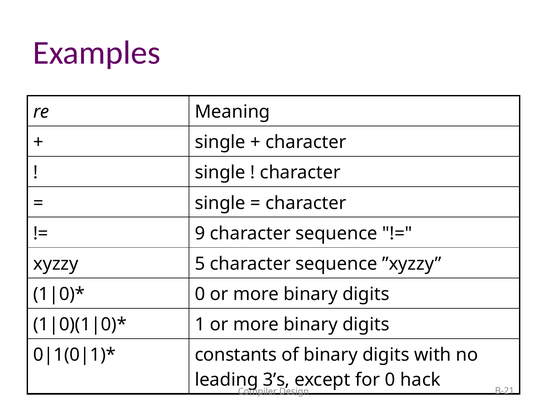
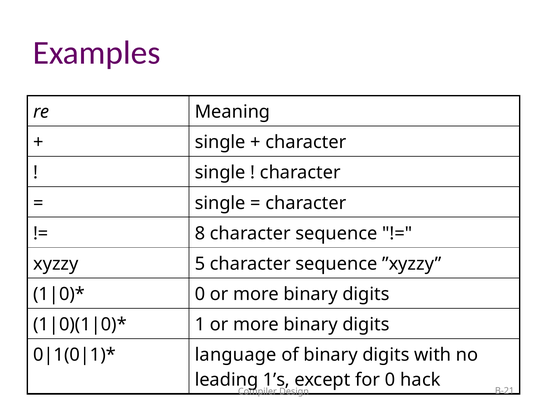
9: 9 -> 8 (200, 233)
constants: constants -> language (236, 355)
3’s: 3’s -> 1’s (276, 380)
